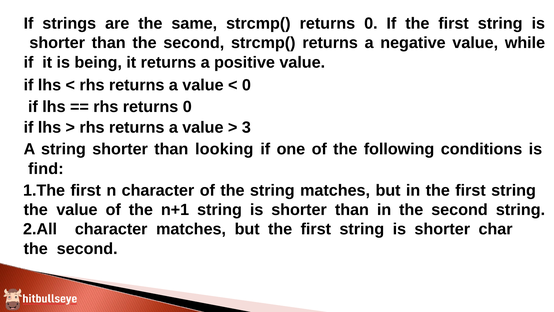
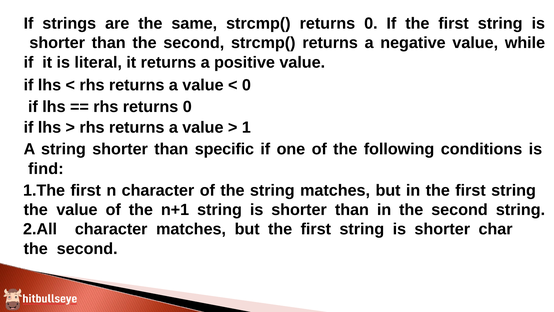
being: being -> literal (98, 62)
3: 3 -> 1 (246, 127)
looking: looking -> specific (224, 149)
